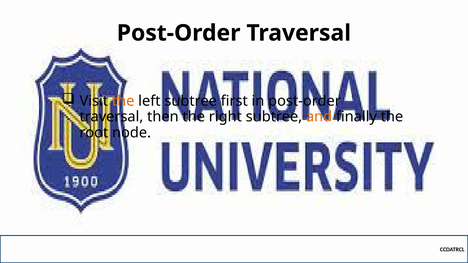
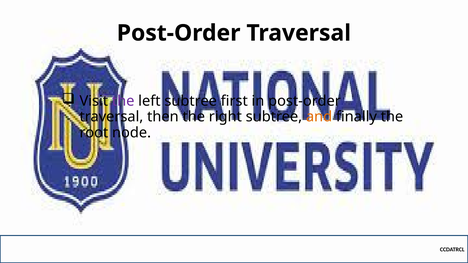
the colour: orange -> purple (123, 101)
